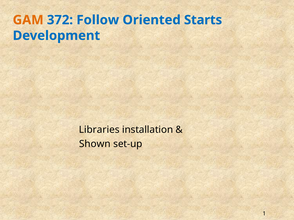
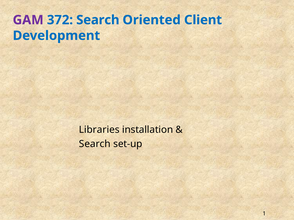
GAM colour: orange -> purple (28, 20)
372 Follow: Follow -> Search (98, 20)
Starts: Starts -> Client (203, 20)
Shown: Shown -> Search (95, 144)
